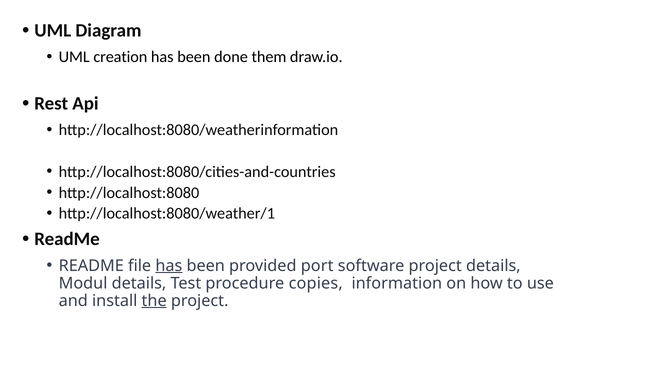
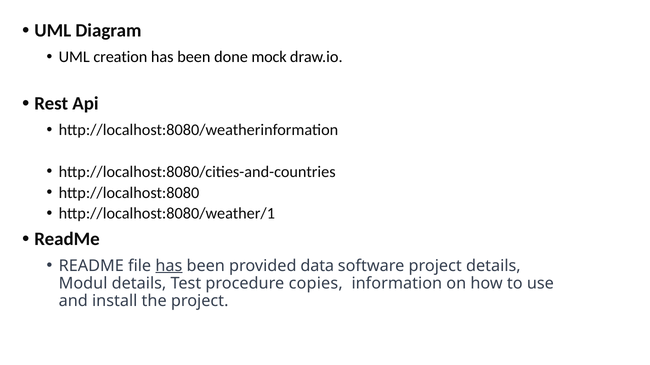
them: them -> mock (269, 57)
port: port -> data (317, 266)
the underline: present -> none (154, 301)
